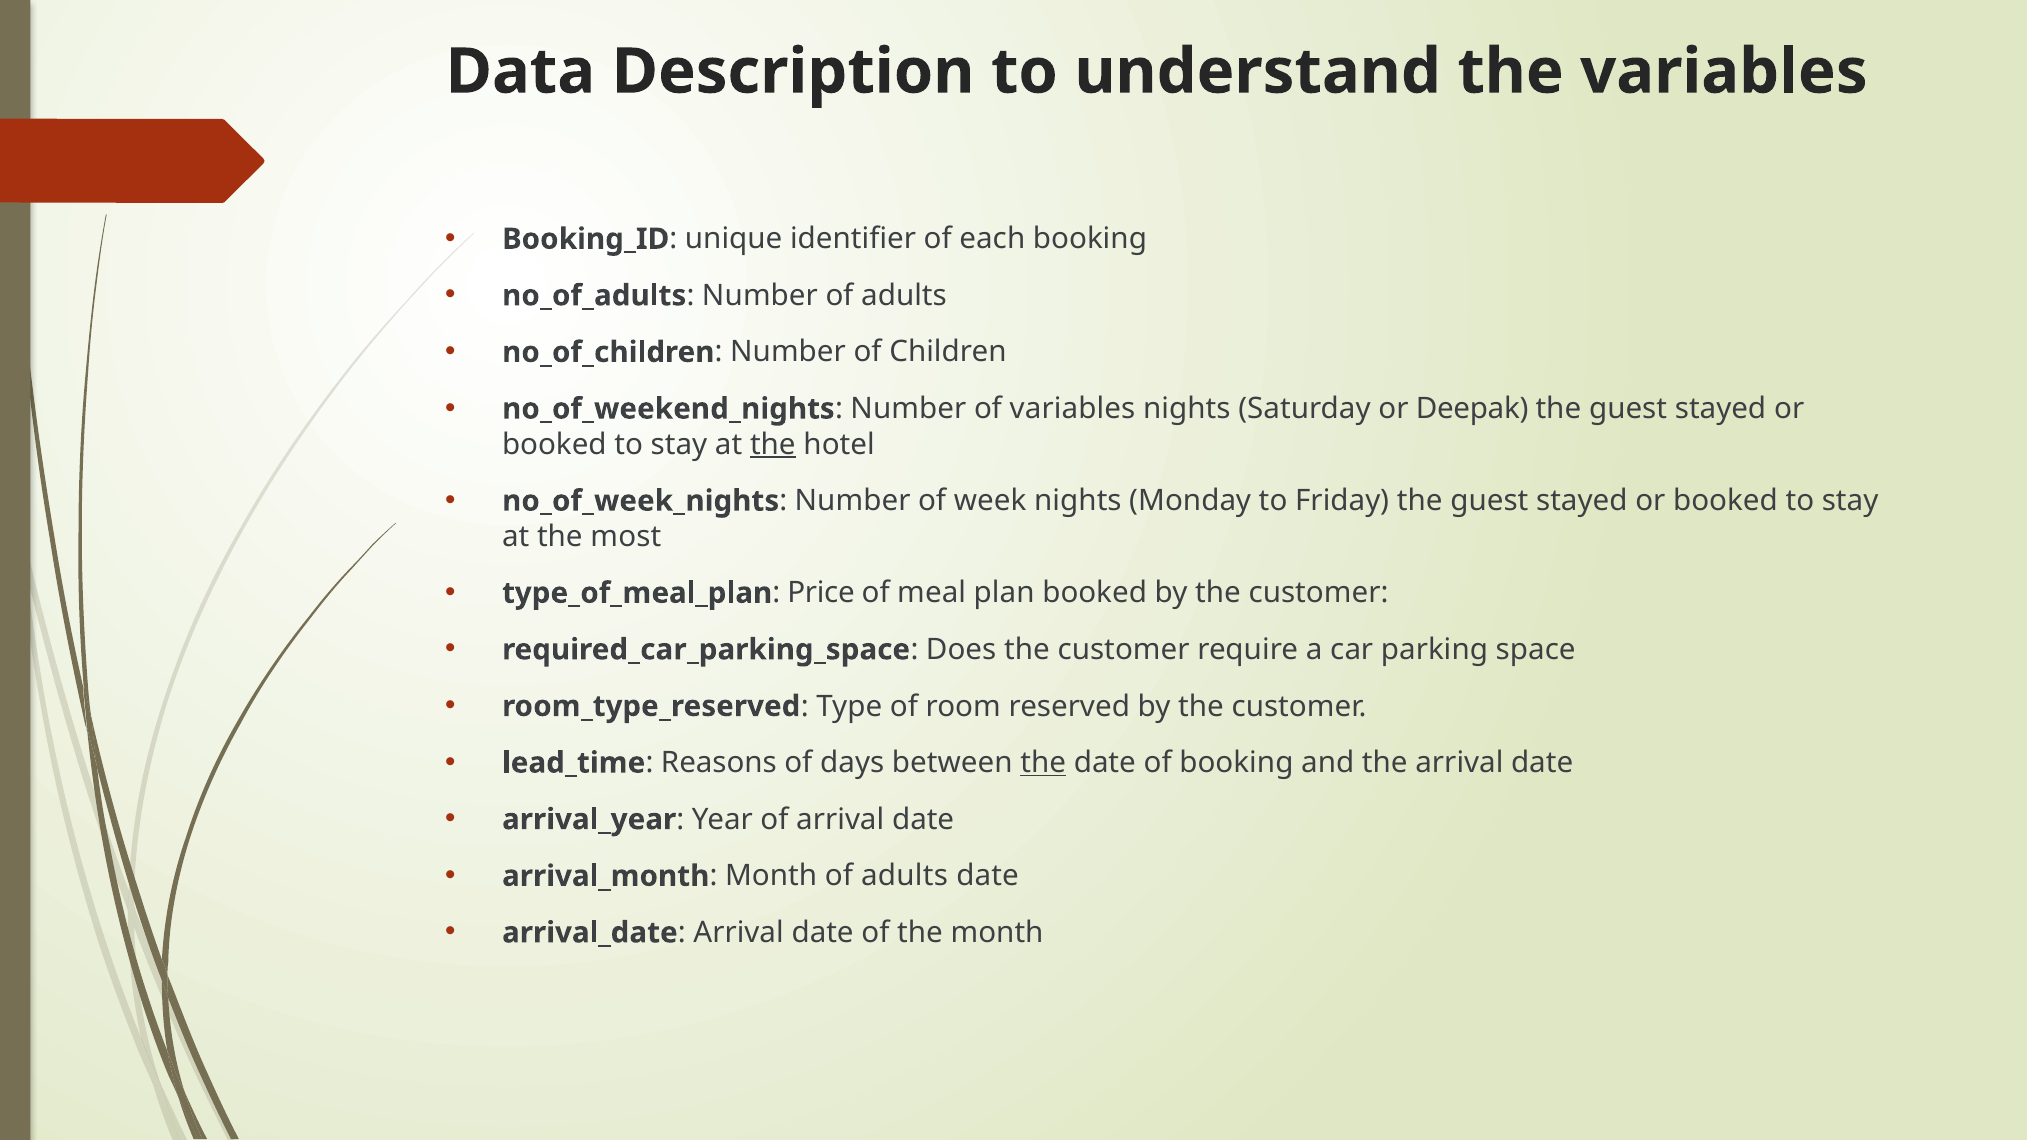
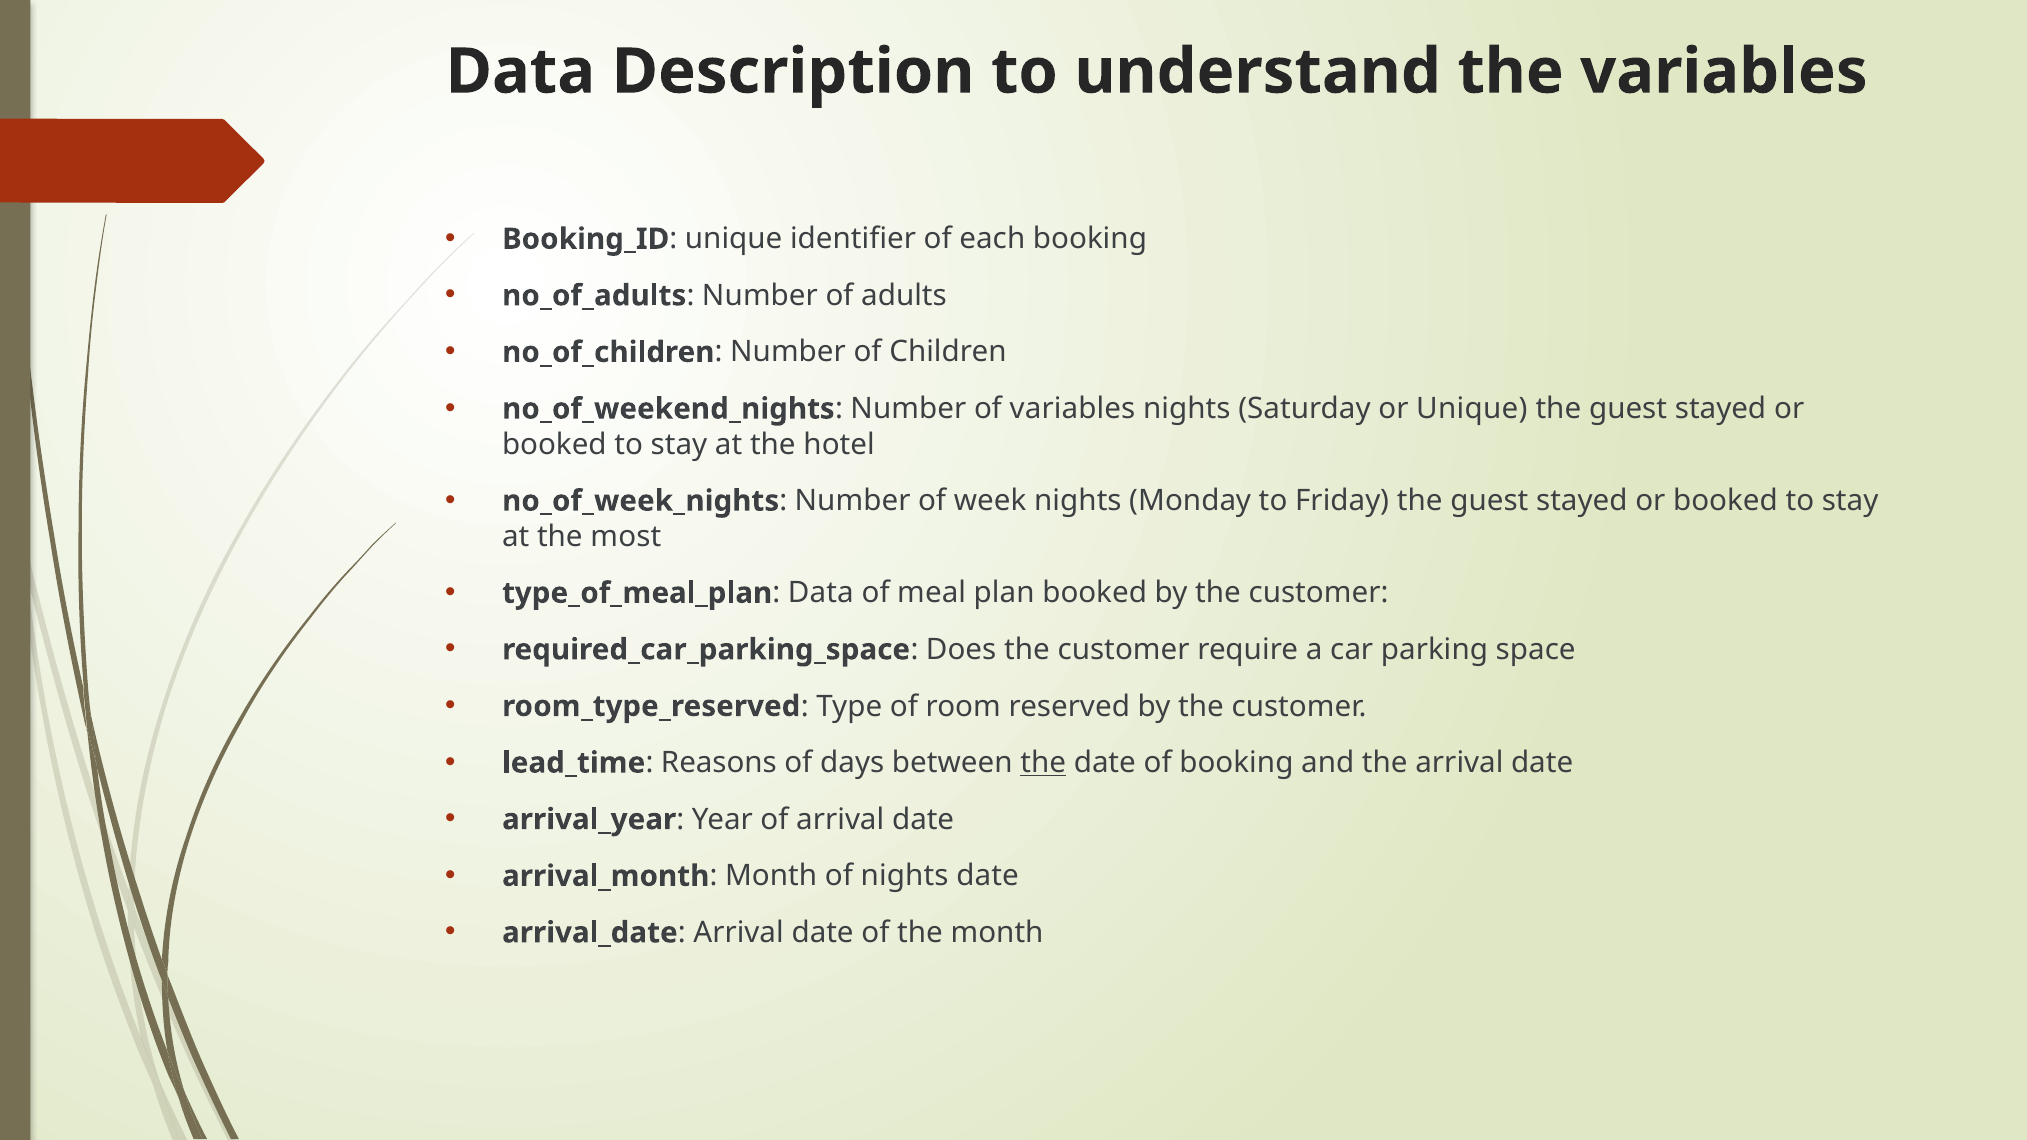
or Deepak: Deepak -> Unique (1472, 409)
the underline: present -> none (773, 444)
type_of_meal_plan Price: Price -> Data (821, 593)
Month of adults: adults -> nights (905, 876)
